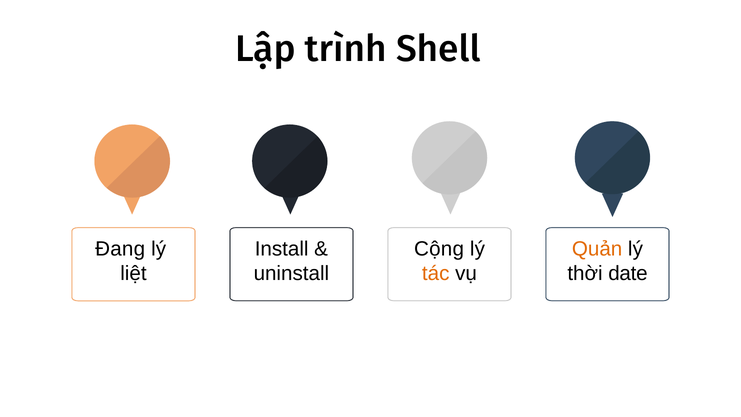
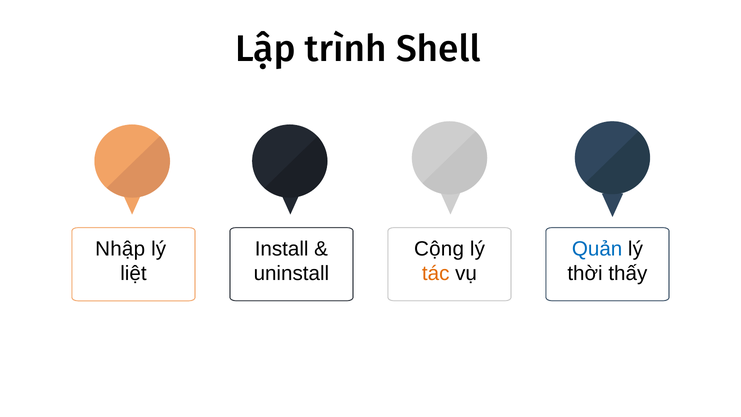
Đang: Đang -> Nhập (120, 249)
Quản colour: orange -> blue (597, 249)
date: date -> thấy (628, 273)
